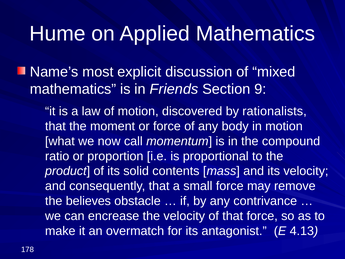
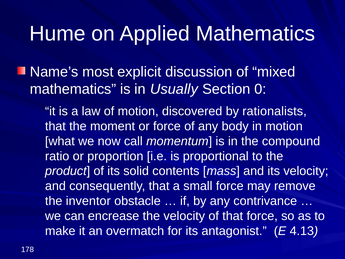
Friends: Friends -> Usually (174, 89)
9: 9 -> 0 (260, 89)
believes: believes -> inventor (88, 201)
